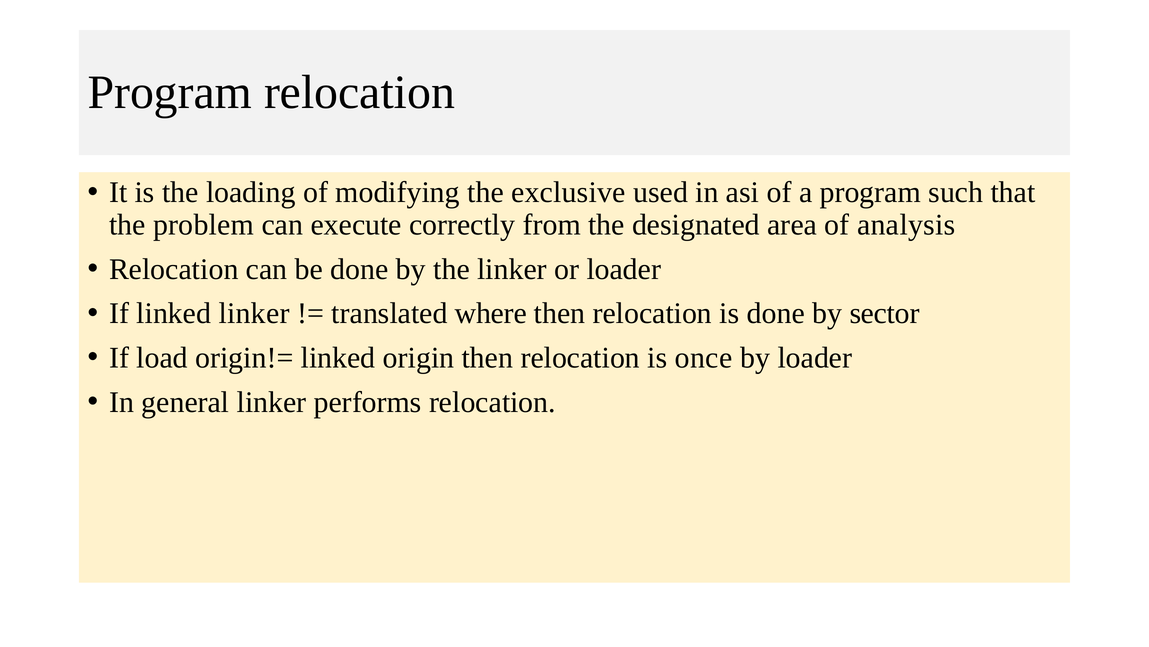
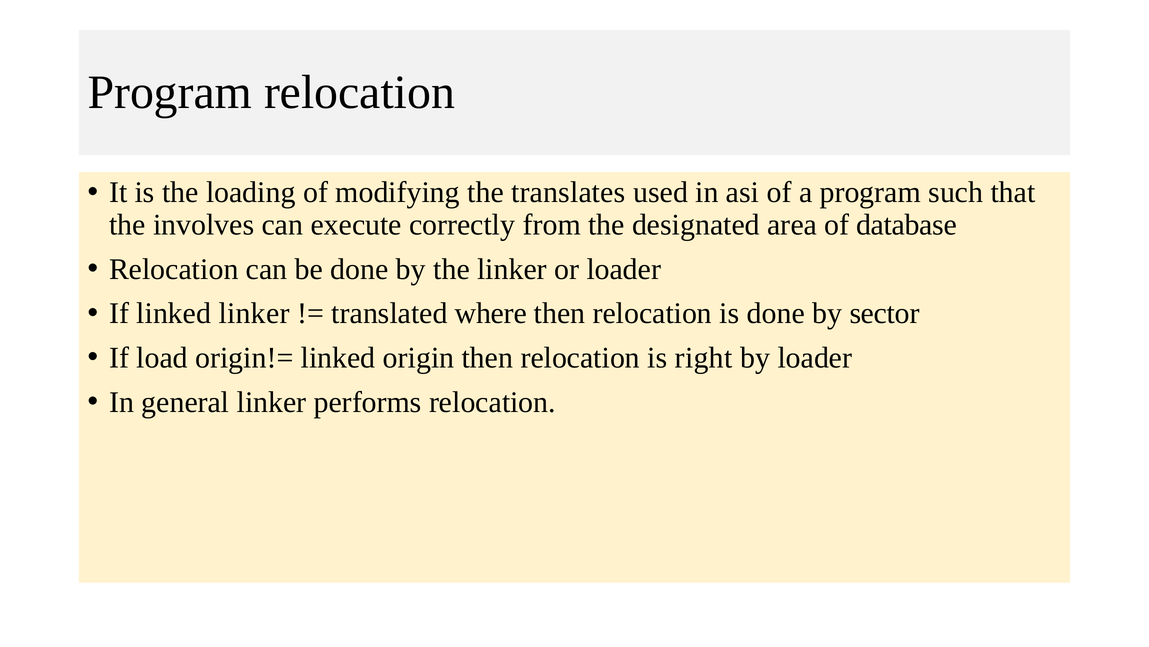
exclusive: exclusive -> translates (568, 192)
problem: problem -> involves (204, 225)
analysis: analysis -> database (907, 225)
once: once -> right (704, 357)
